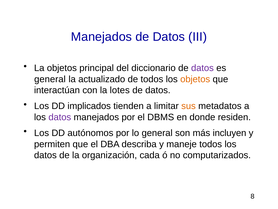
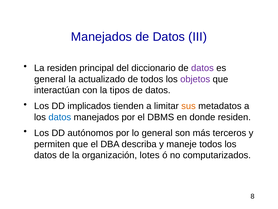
La objetos: objetos -> residen (62, 68)
objetos colour: orange -> purple (195, 79)
lotes: lotes -> tipos (120, 90)
datos colour: purple -> blue (60, 117)
incluyen: incluyen -> terceros (229, 133)
cada: cada -> lotes (150, 155)
